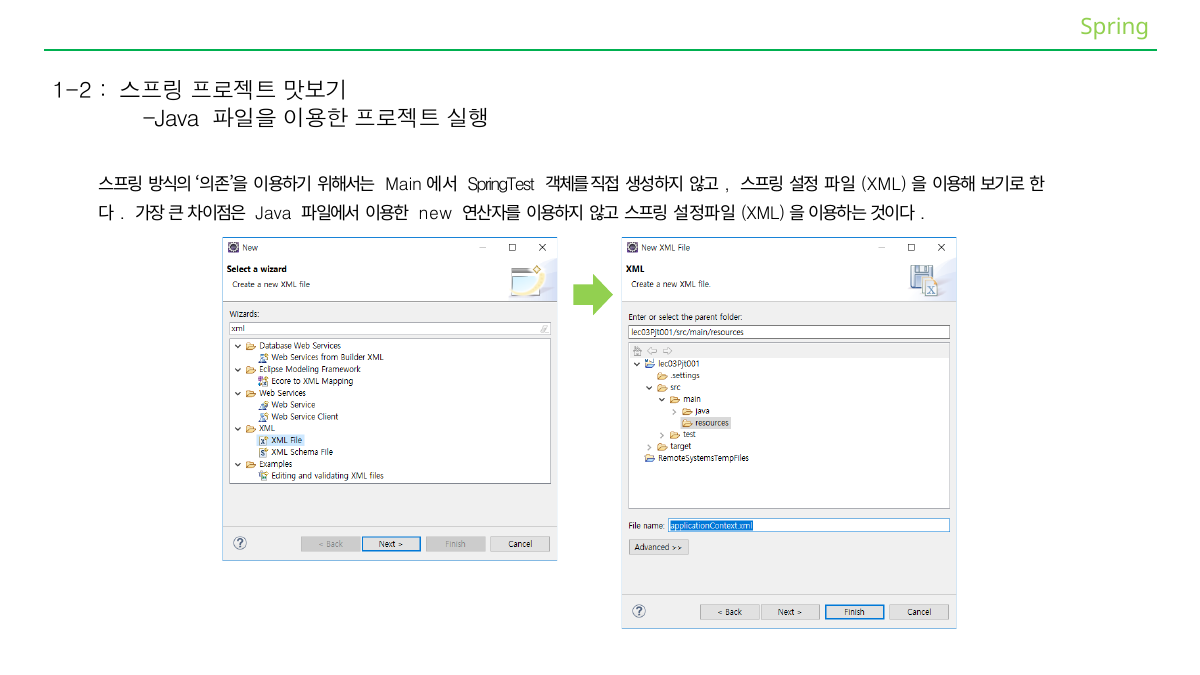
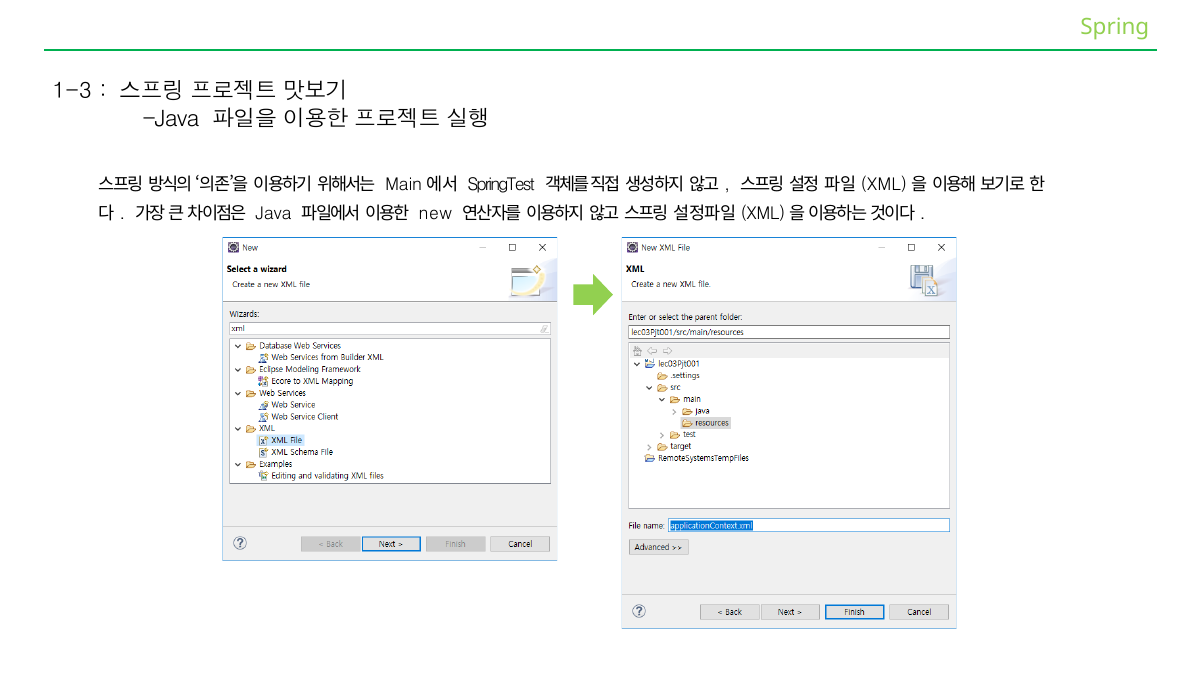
1-2: 1-2 -> 1-3 (72, 91)
